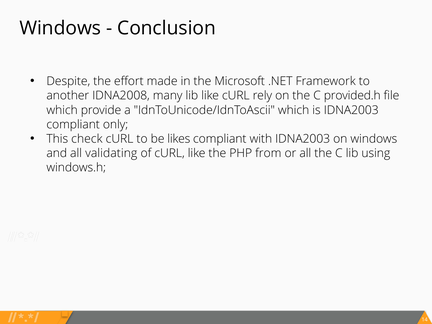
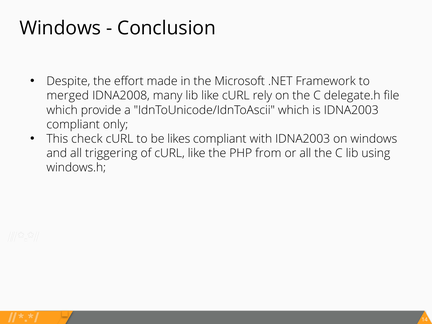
another: another -> merged (68, 96)
provided.h: provided.h -> delegate.h (352, 96)
validating: validating -> triggering (111, 153)
